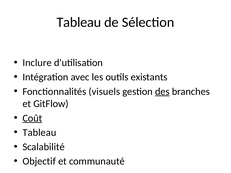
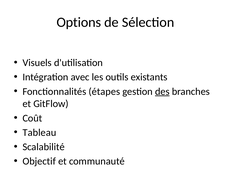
Tableau: Tableau -> Options (79, 22)
Inclure: Inclure -> Visuels (37, 63)
visuels: visuels -> étapes (104, 92)
Coût underline: present -> none (32, 118)
